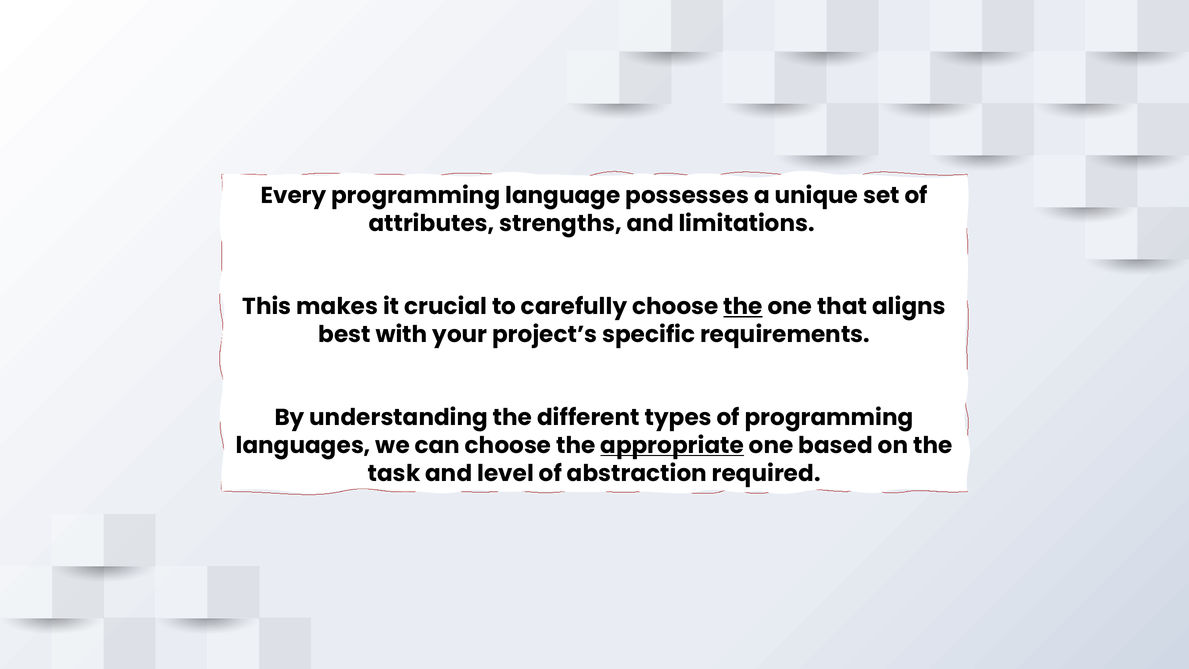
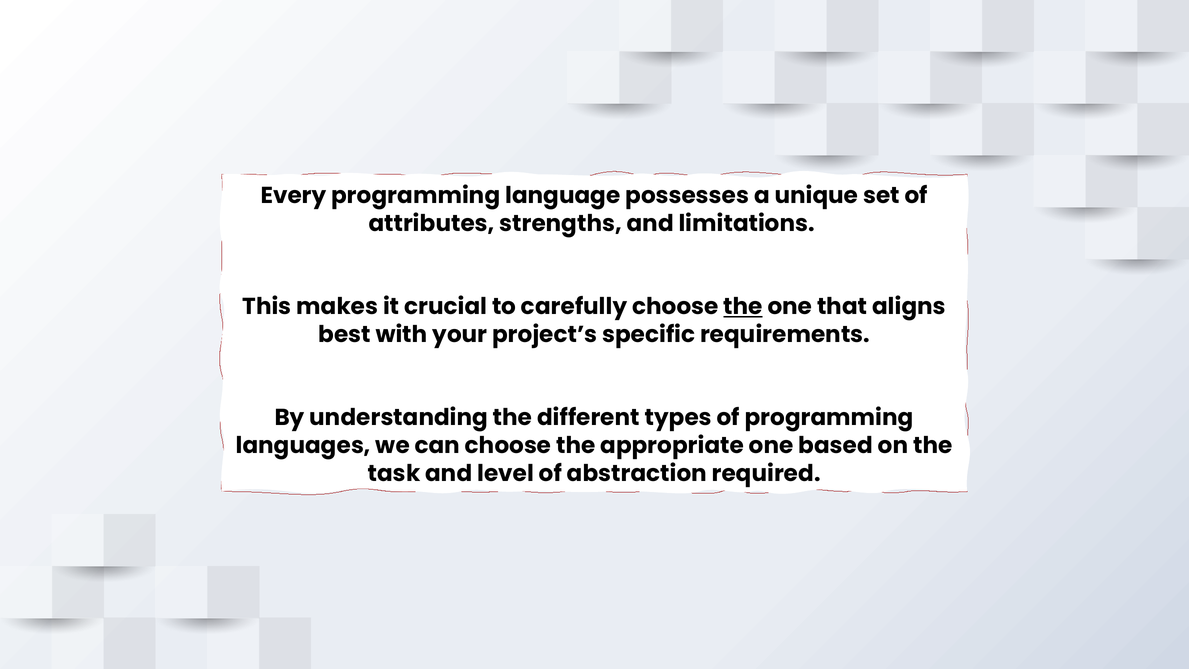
appropriate underline: present -> none (672, 446)
